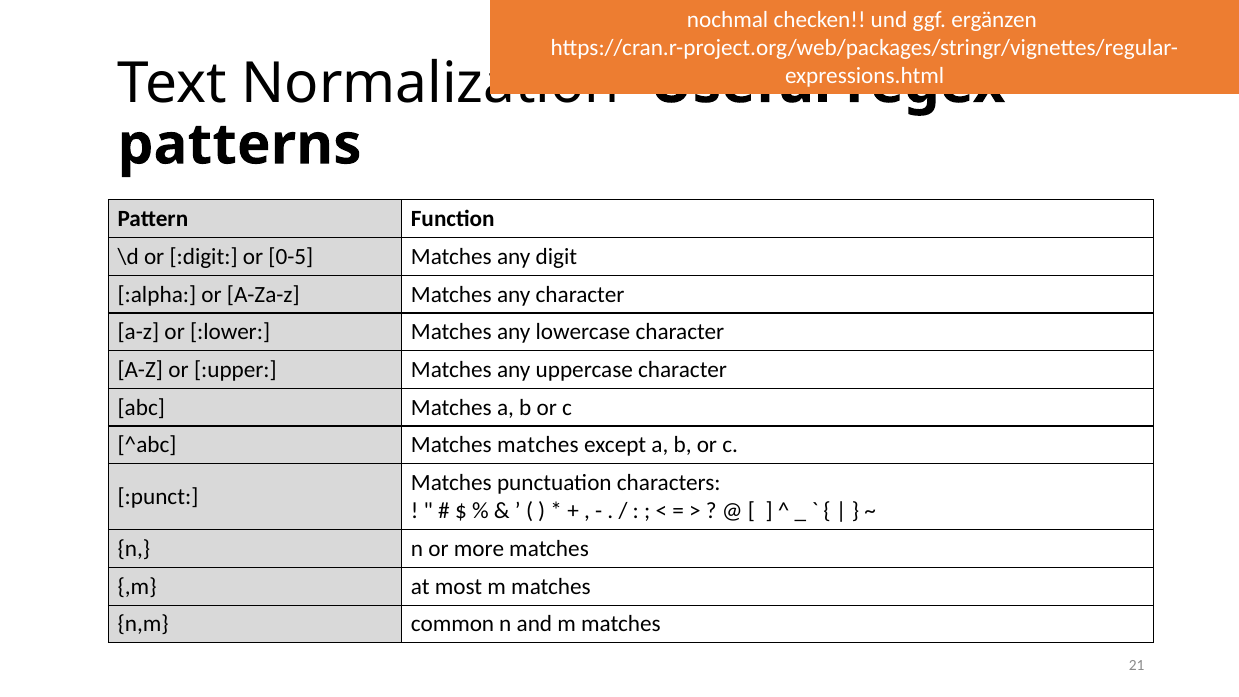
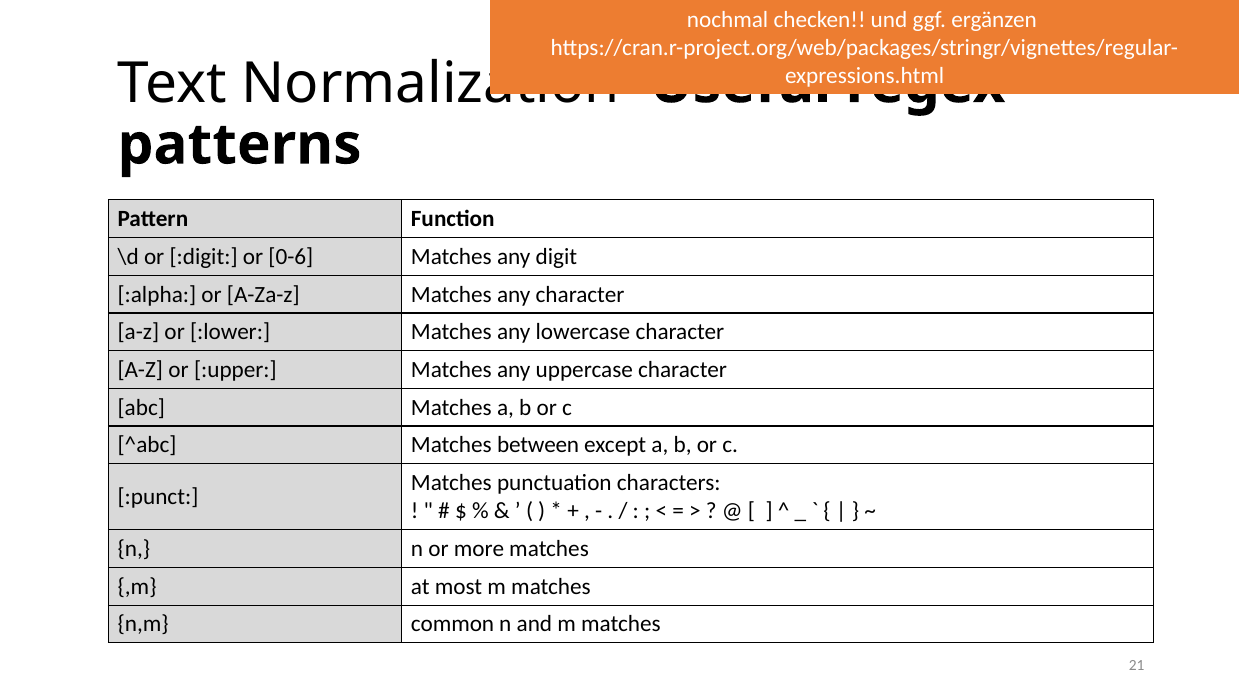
0-5: 0-5 -> 0-6 (291, 257)
Matches matches: matches -> between (538, 445)
